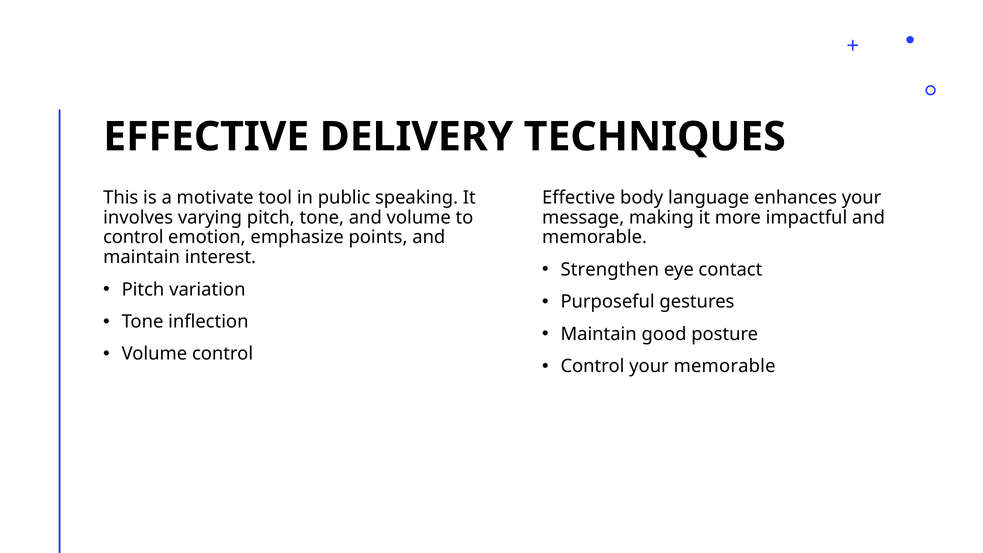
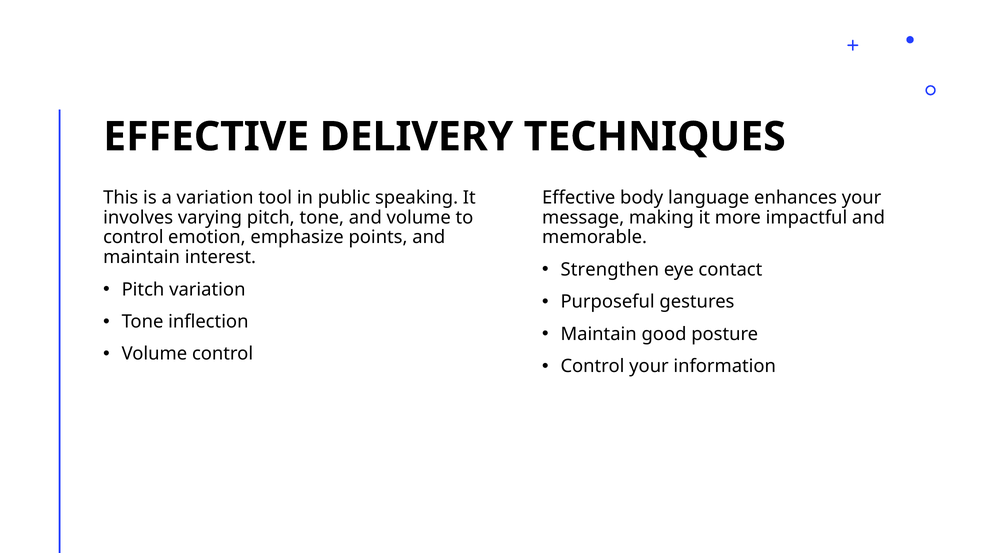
a motivate: motivate -> variation (215, 198)
your memorable: memorable -> information (725, 366)
